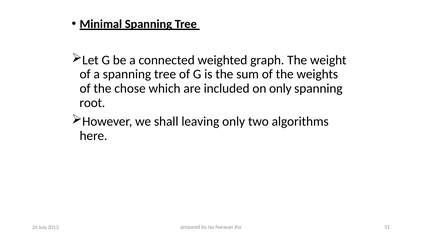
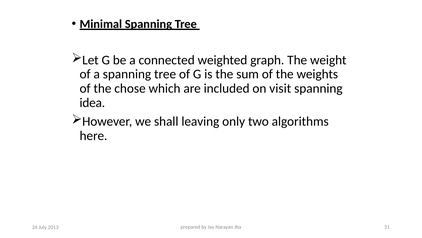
on only: only -> visit (280, 88)
root: root -> idea (92, 103)
